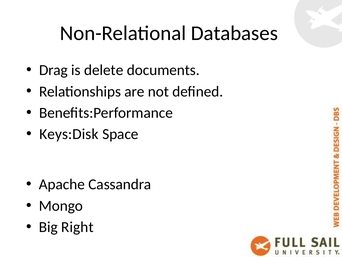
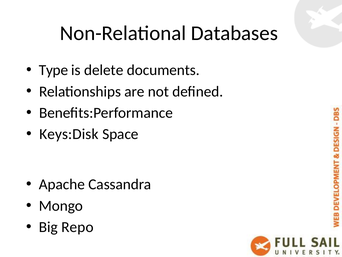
Drag: Drag -> Type (53, 70)
Right: Right -> Repo (77, 227)
